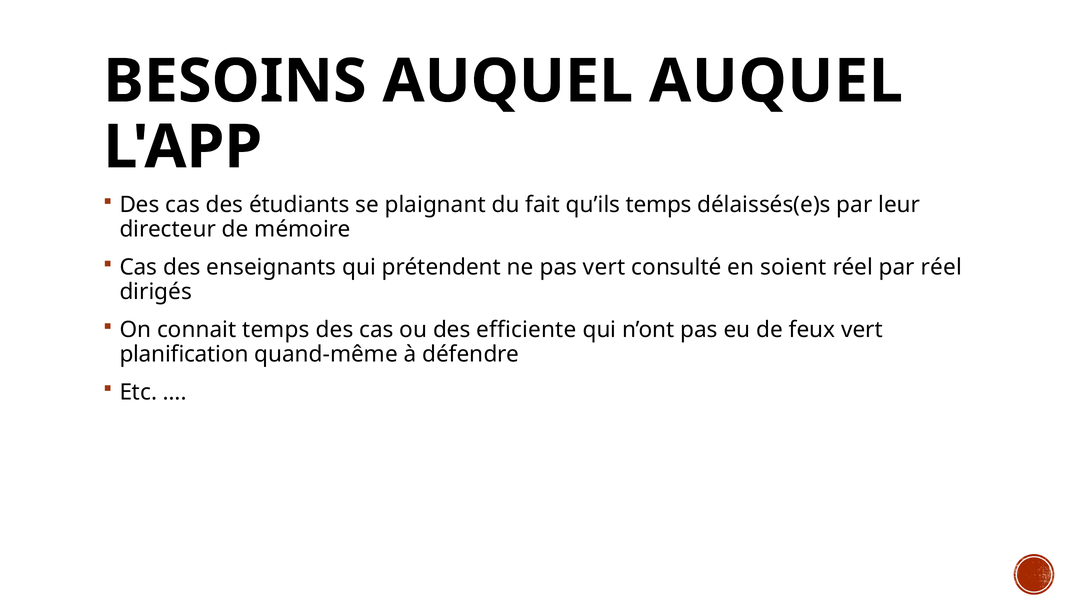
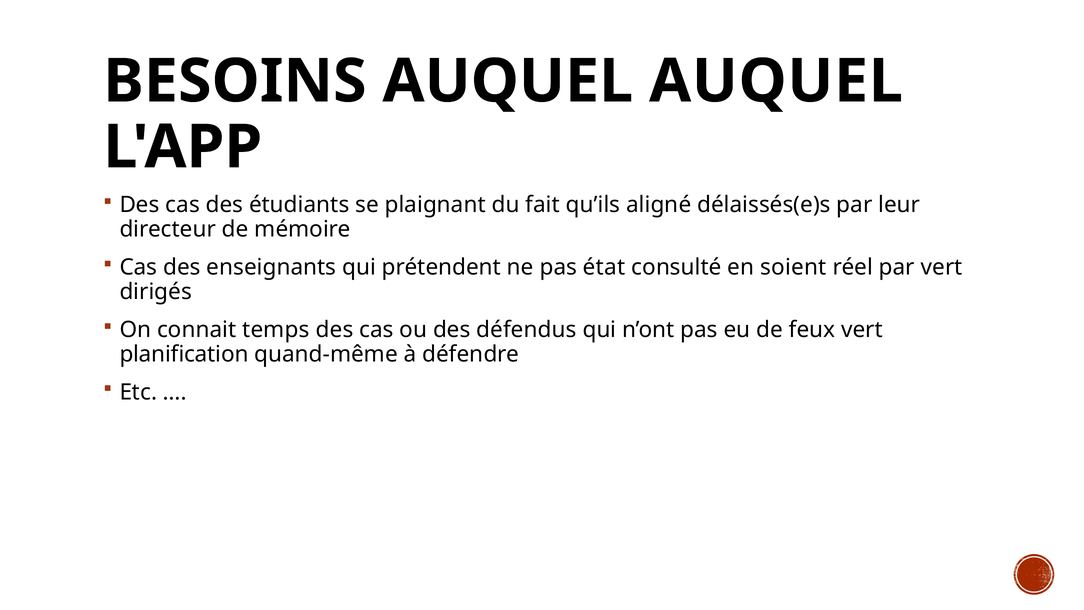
qu’ils temps: temps -> aligné (659, 205)
pas vert: vert -> état (604, 267)
par réel: réel -> vert (942, 267)
efficiente: efficiente -> défendus (527, 330)
